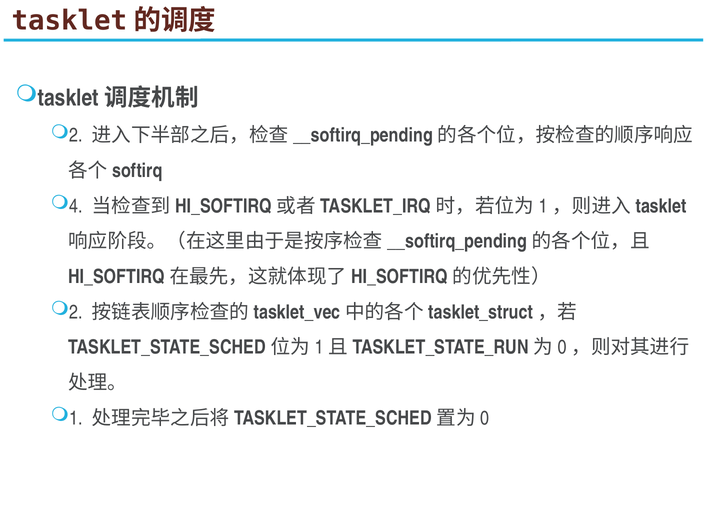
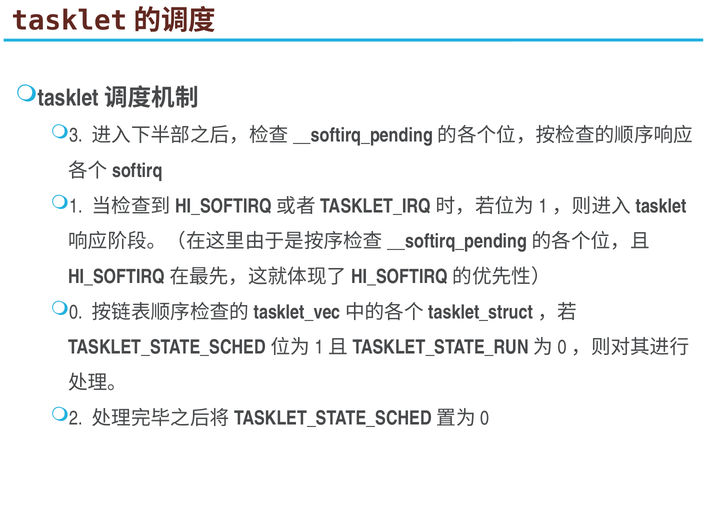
2: 2 -> 3 (76, 135)
4: 4 -> 1 (76, 206)
2: 2 -> 0 (76, 312)
1: 1 -> 2 (76, 418)
